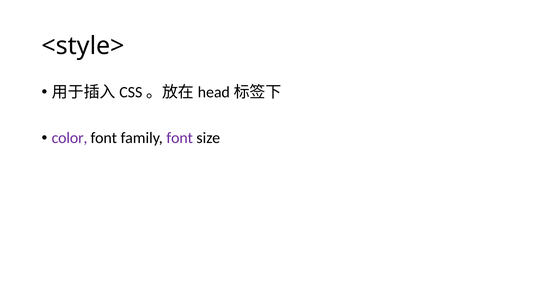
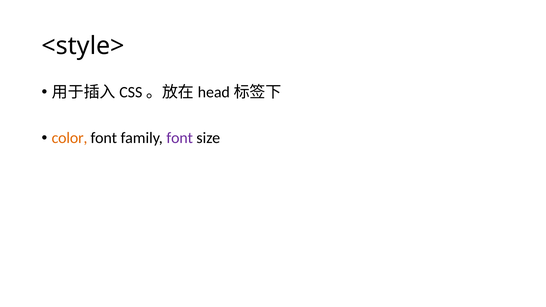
color colour: purple -> orange (70, 138)
